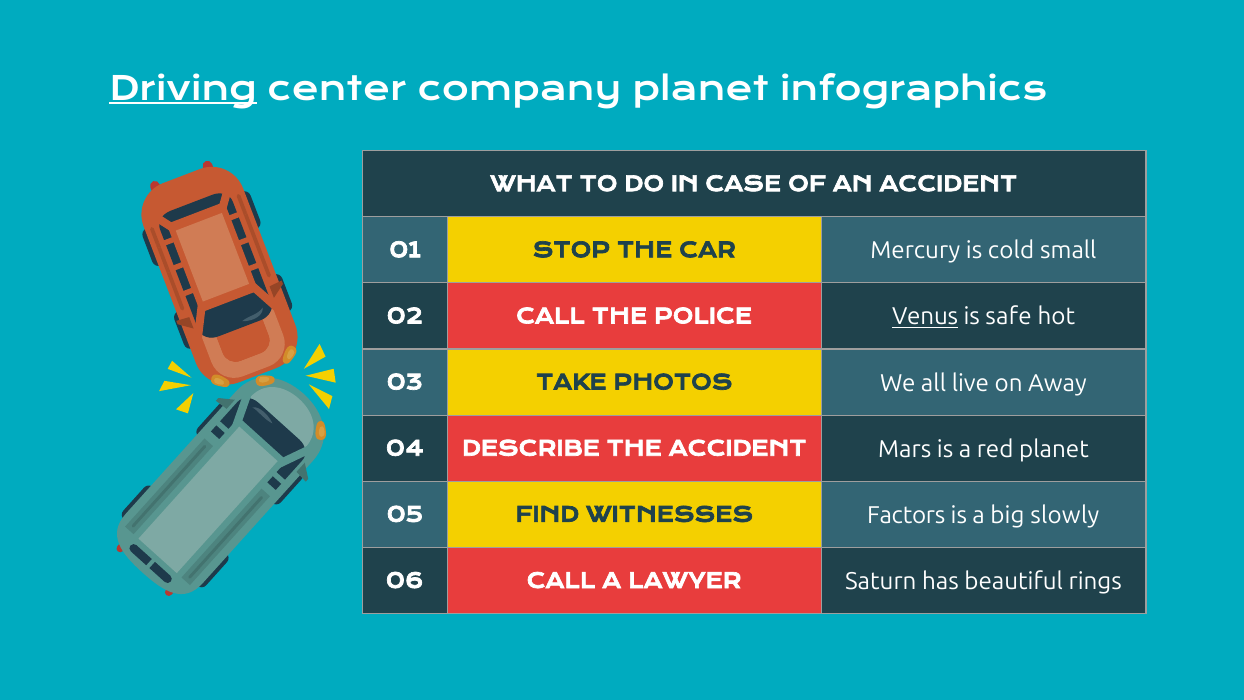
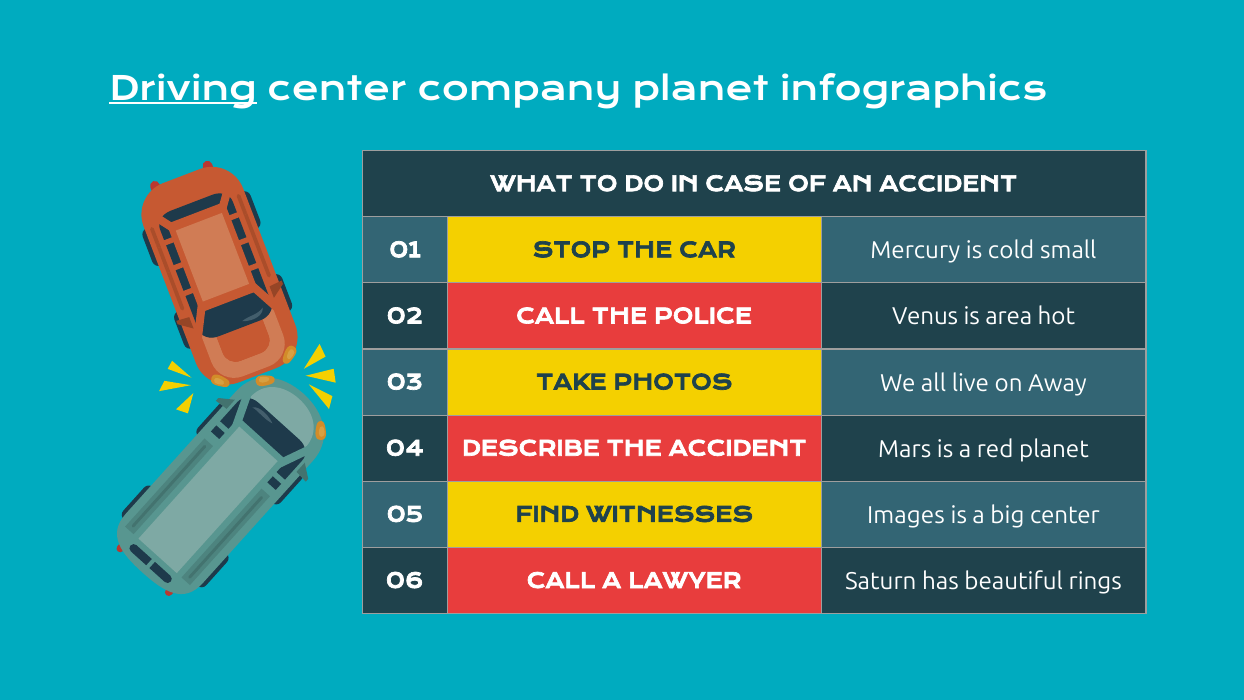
Venus underline: present -> none (925, 317)
safe: safe -> area (1009, 317)
Factors: Factors -> Images (906, 515)
big slowly: slowly -> center (1065, 515)
